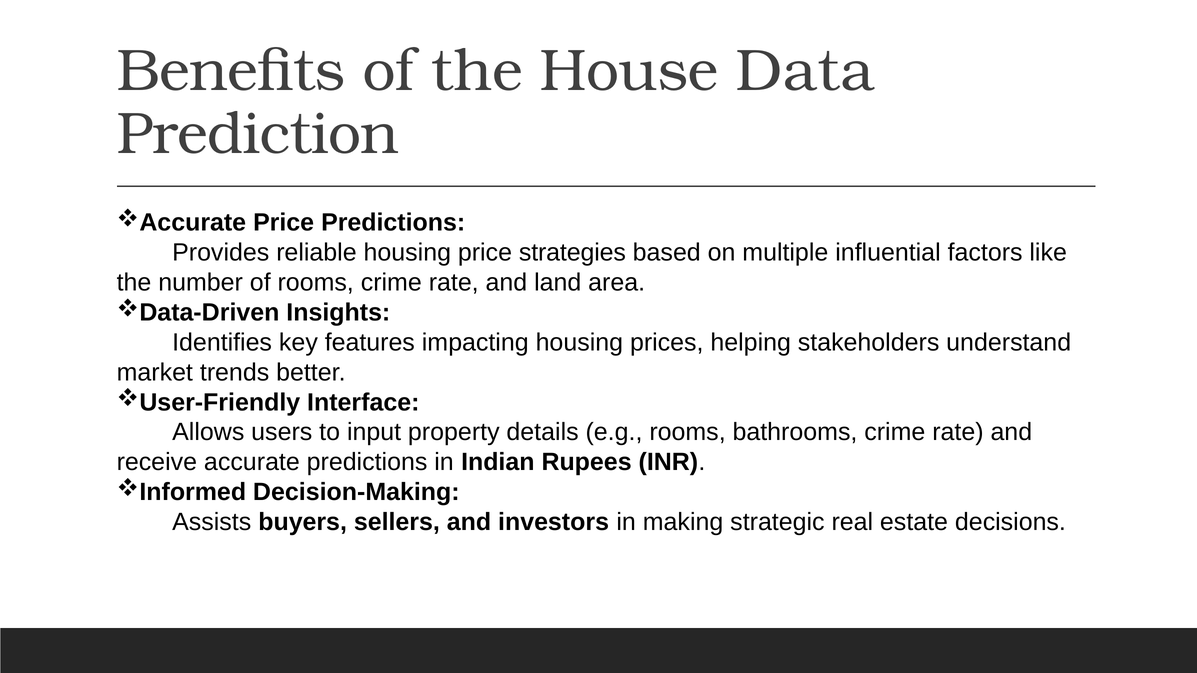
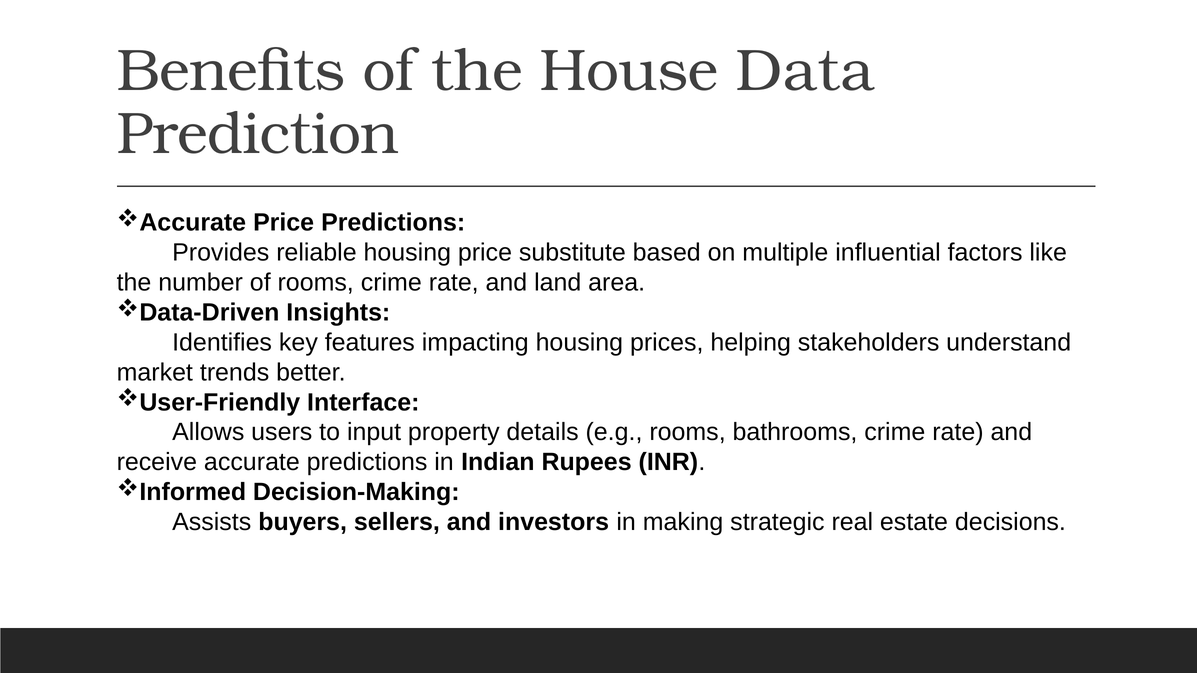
strategies: strategies -> substitute (572, 253)
